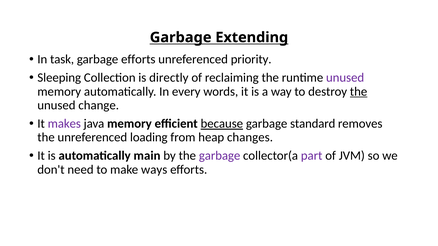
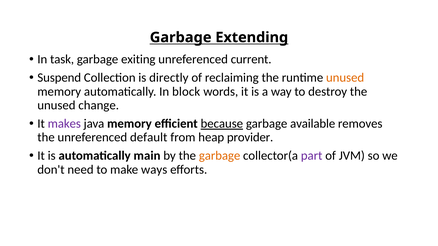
garbage efforts: efforts -> exiting (138, 60)
priority: priority -> current (251, 60)
Sleeping: Sleeping -> Suspend (59, 78)
unused colour: purple -> orange (345, 78)
every: every -> block (186, 92)
the underline: present -> none (359, 92)
standard: standard -> available (313, 124)
loading: loading -> default (149, 138)
changes: changes -> provider (250, 138)
garbage colour: purple -> orange (220, 156)
